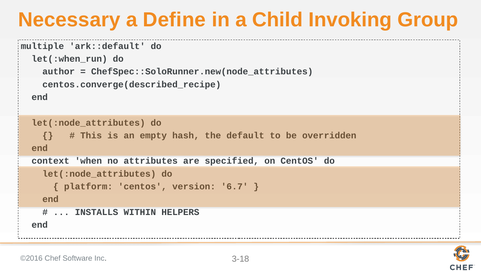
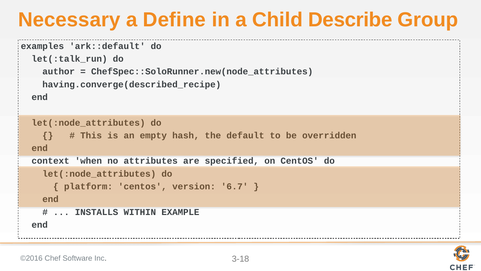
Invoking: Invoking -> Describe (350, 20)
multiple: multiple -> examples (42, 46)
let(:when_run: let(:when_run -> let(:talk_run (69, 59)
centos.converge(described_recipe: centos.converge(described_recipe -> having.converge(described_recipe (132, 84)
HELPERS: HELPERS -> EXAMPLE (180, 212)
